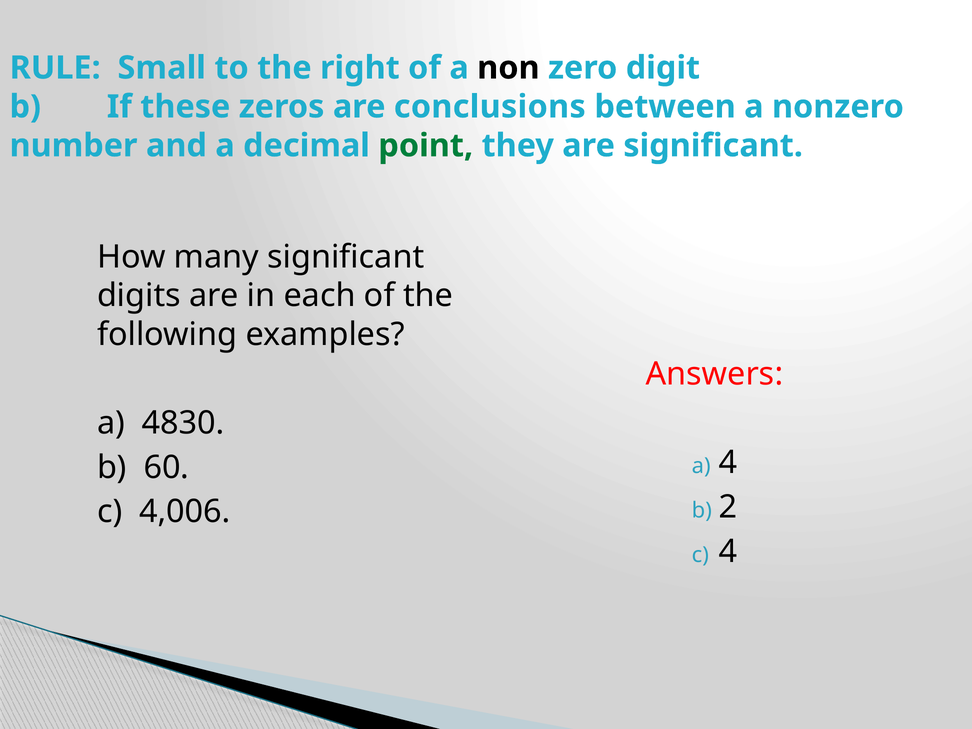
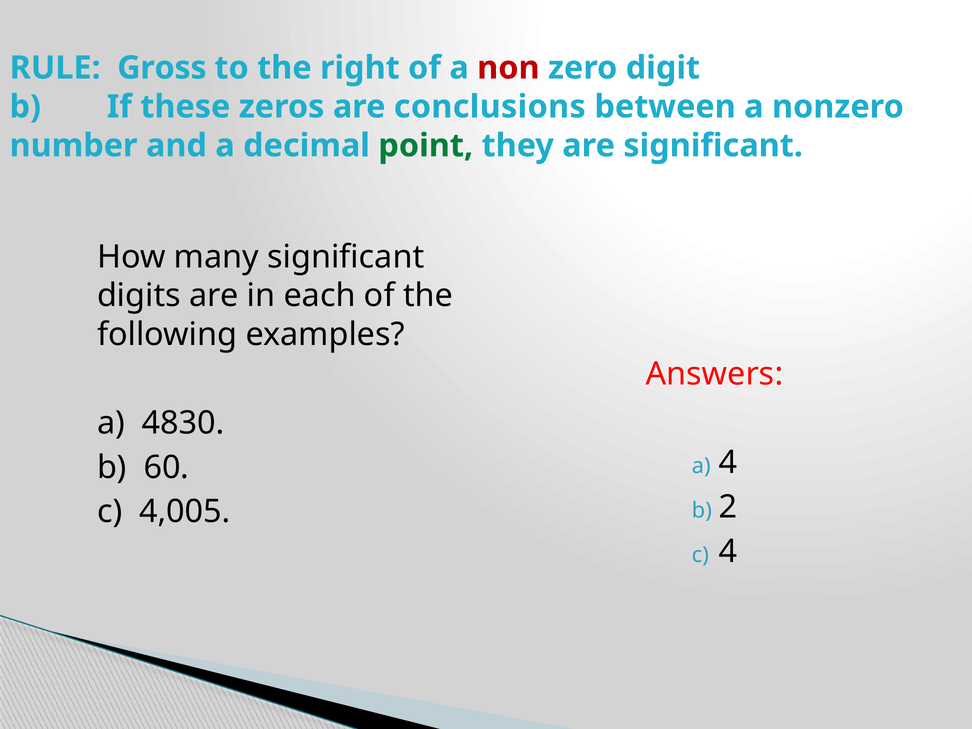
Small: Small -> Gross (162, 68)
non colour: black -> red (508, 68)
4,006: 4,006 -> 4,005 (185, 512)
